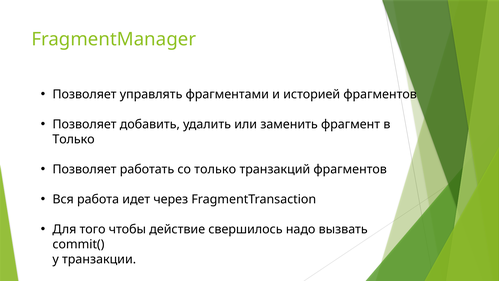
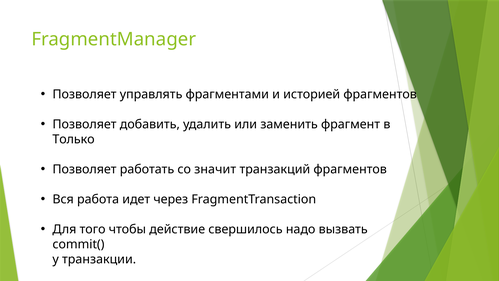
со только: только -> значит (215, 169)
